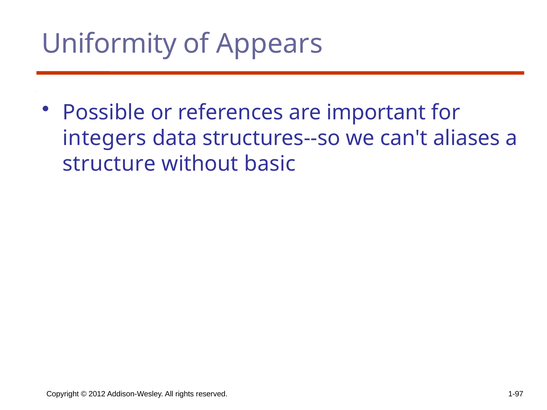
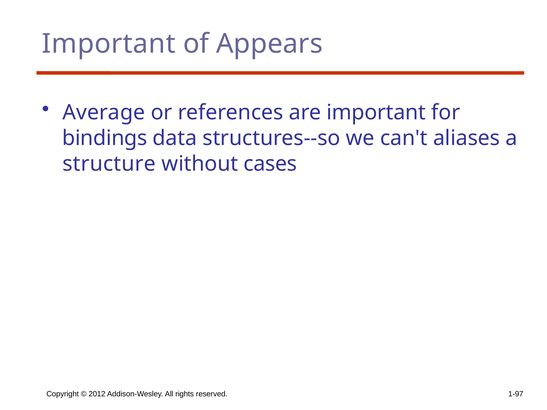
Uniformity: Uniformity -> Important (109, 44)
Possible: Possible -> Average (104, 113)
integers: integers -> bindings (105, 138)
basic: basic -> cases (270, 164)
